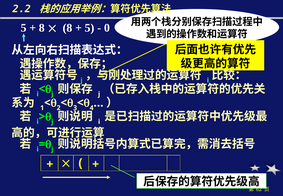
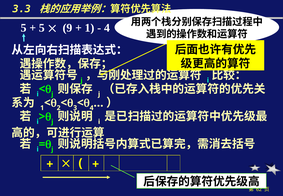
2.2: 2.2 -> 3.3 (22, 9)
8: 8 -> 5 (42, 28)
8: 8 -> 9 (67, 28)
5: 5 -> 1 (90, 28)
0: 0 -> 4 (107, 28)
